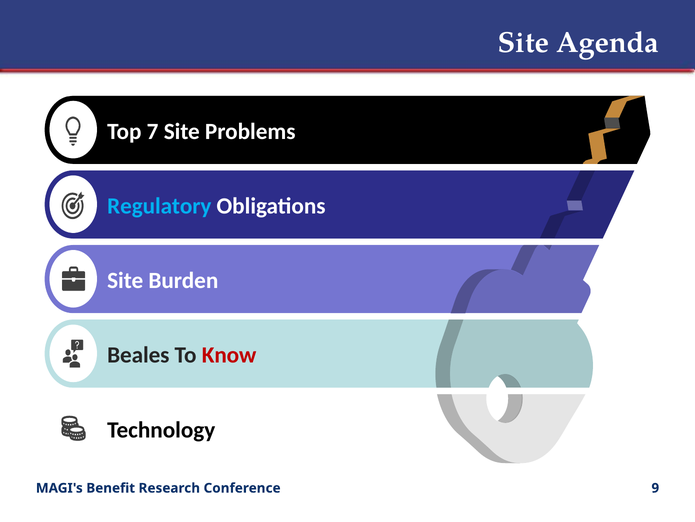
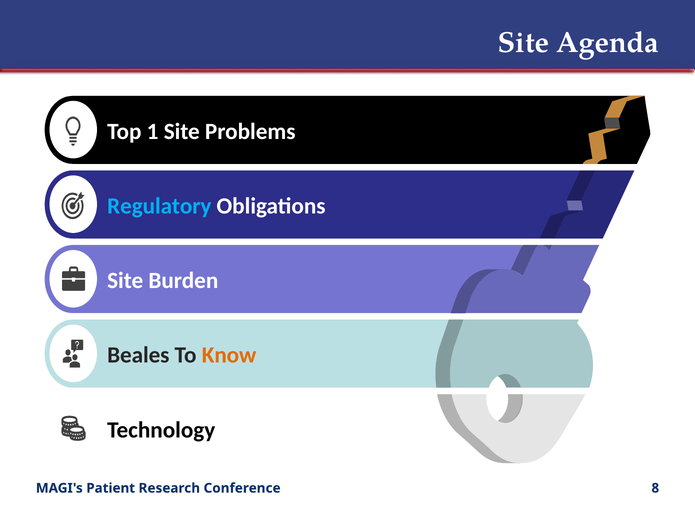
7: 7 -> 1 (153, 131)
Know colour: red -> orange (229, 355)
Benefit: Benefit -> Patient (111, 487)
9: 9 -> 8 (655, 487)
